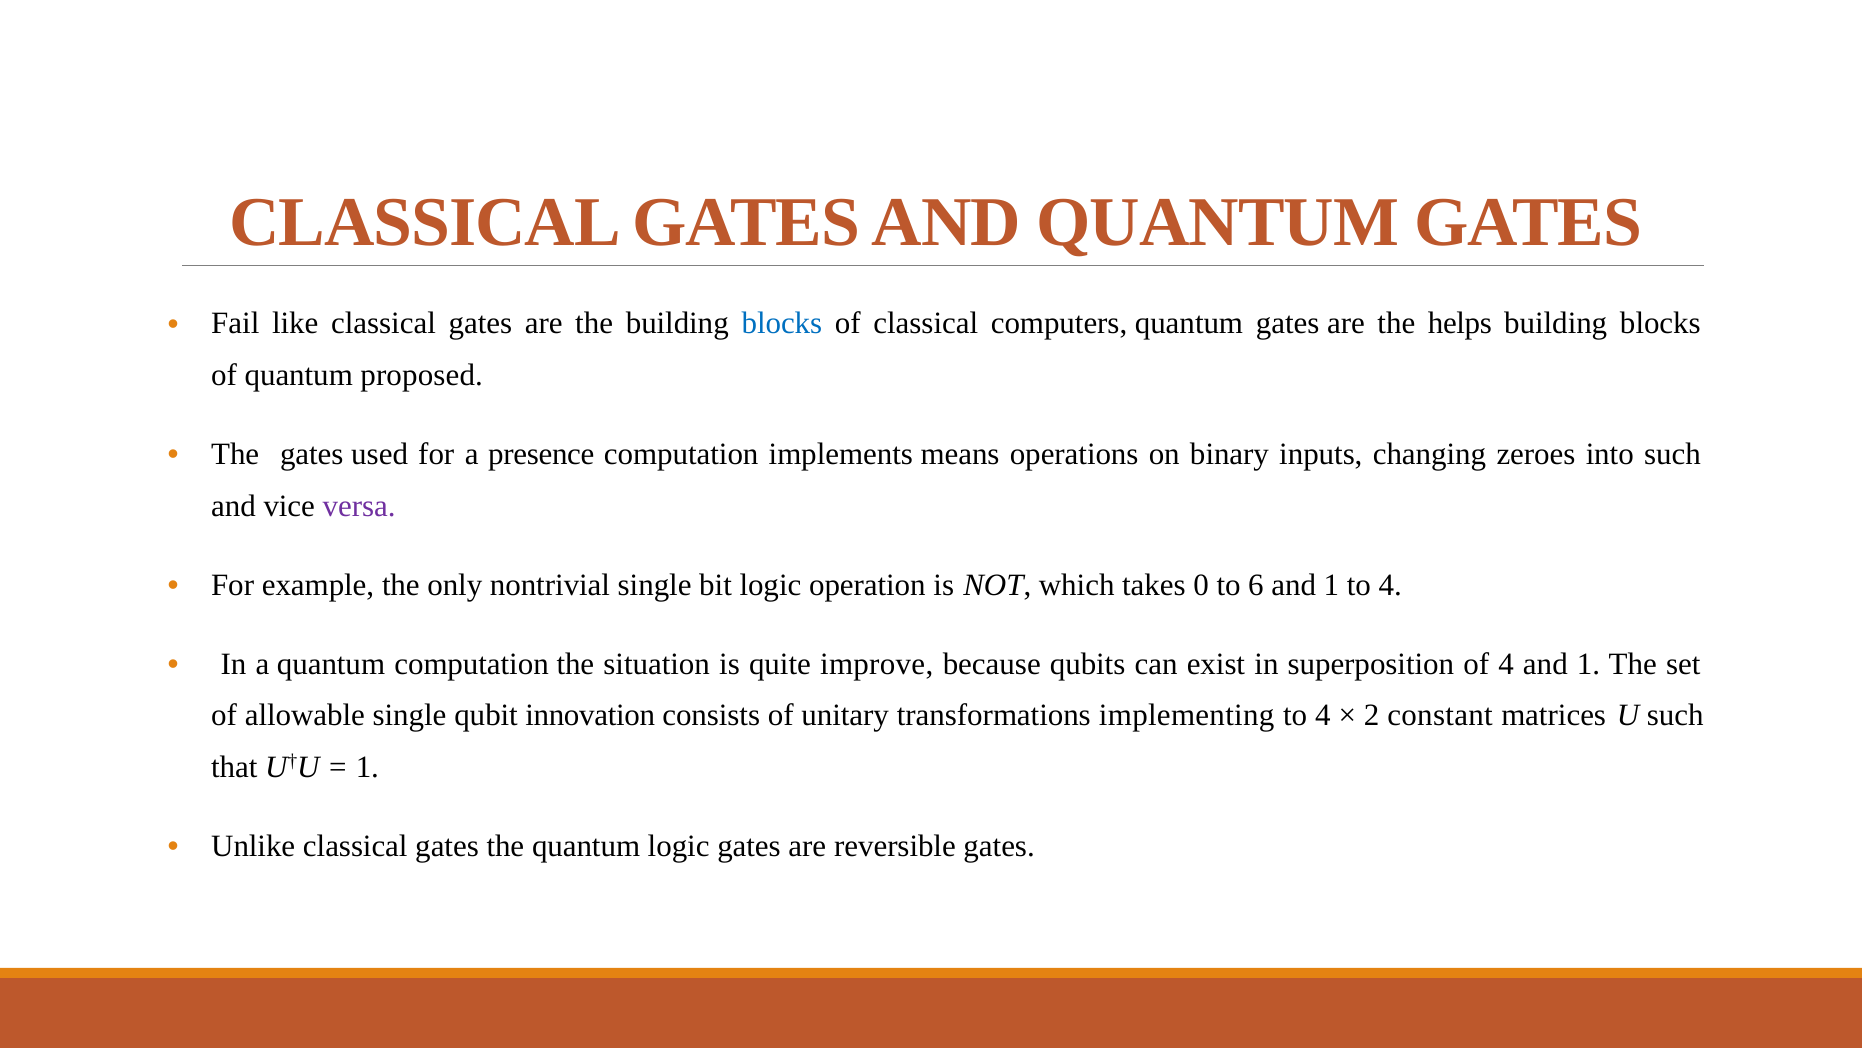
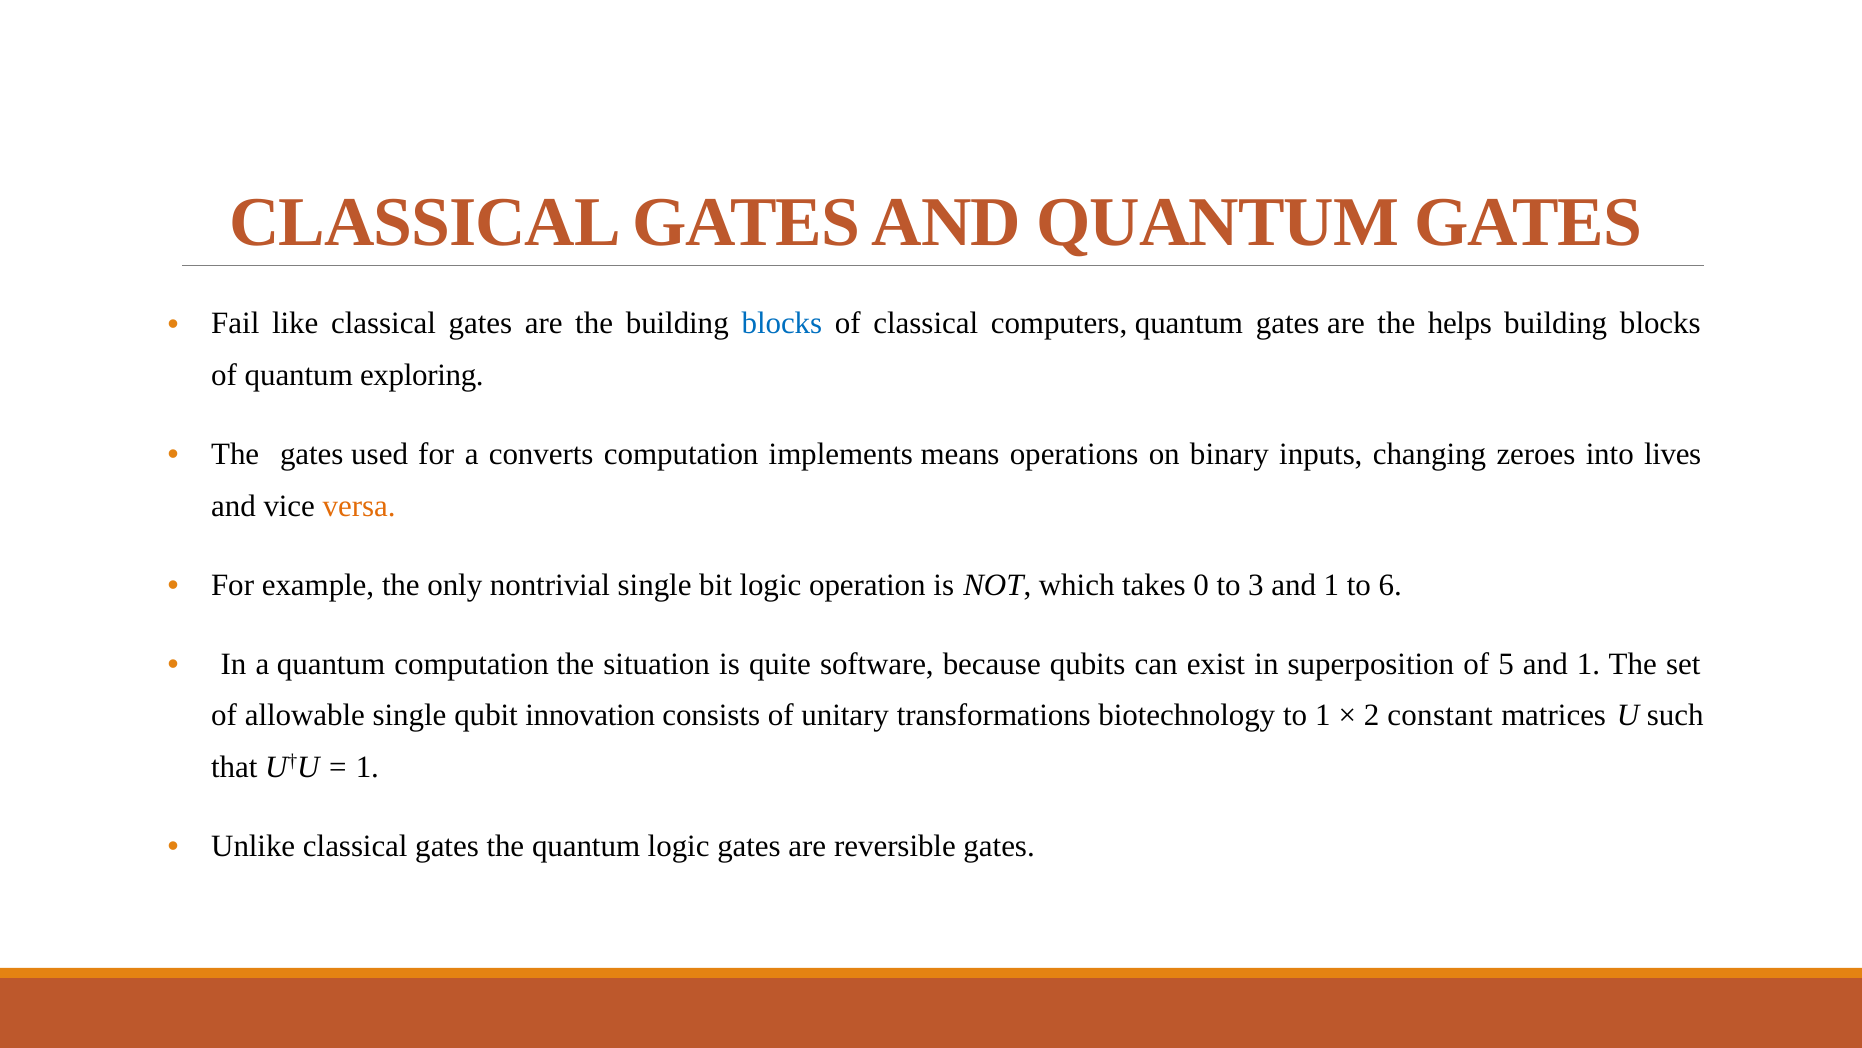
proposed: proposed -> exploring (422, 375)
presence: presence -> converts (541, 454)
into such: such -> lives (1673, 454)
versa colour: purple -> orange (359, 506)
6: 6 -> 3 (1256, 585)
1 to 4: 4 -> 6 (1390, 585)
improve: improve -> software (877, 663)
of 4: 4 -> 5 (1506, 663)
implementing: implementing -> biotechnology (1187, 715)
4: 4 -> 1 (1323, 715)
